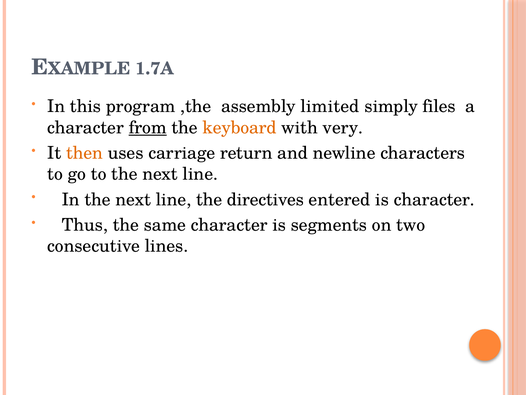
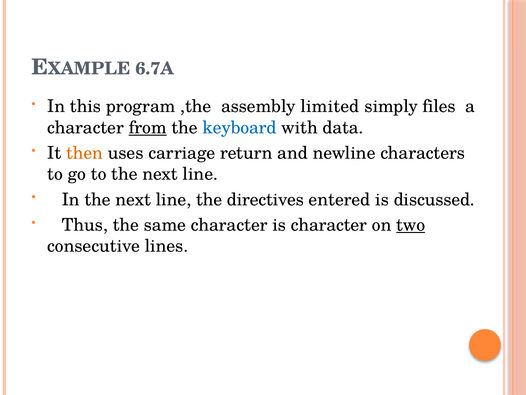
1.7A: 1.7A -> 6.7A (155, 69)
keyboard colour: orange -> blue (240, 127)
very: very -> data (343, 127)
is character: character -> discussed (434, 199)
is segments: segments -> character (329, 225)
two underline: none -> present (411, 225)
